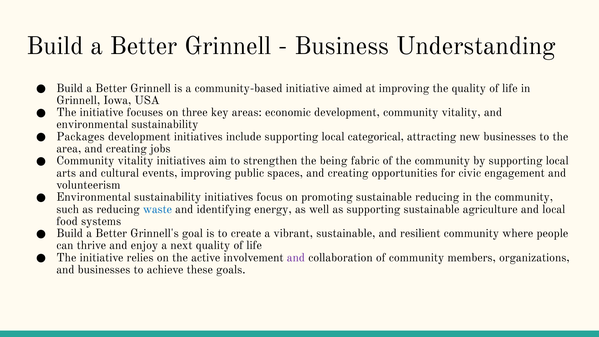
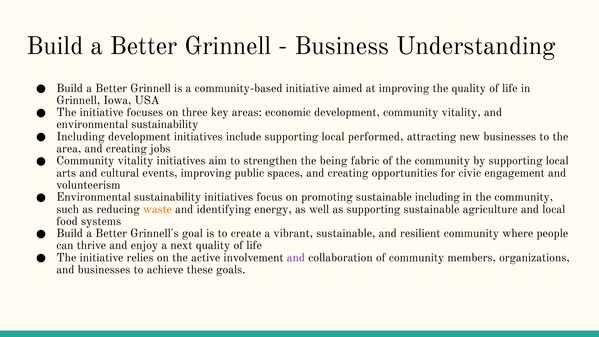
Packages: Packages -> Including (81, 137)
categorical: categorical -> performed (376, 137)
sustainable reducing: reducing -> including (437, 197)
waste colour: blue -> orange (157, 209)
